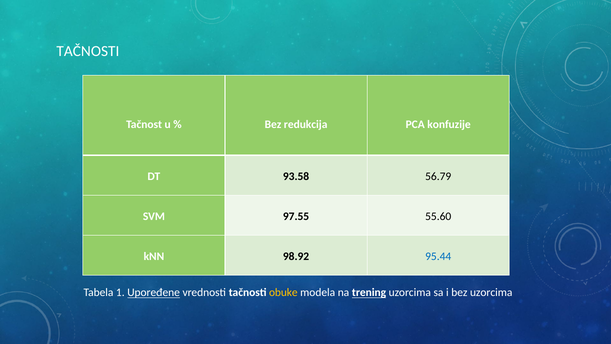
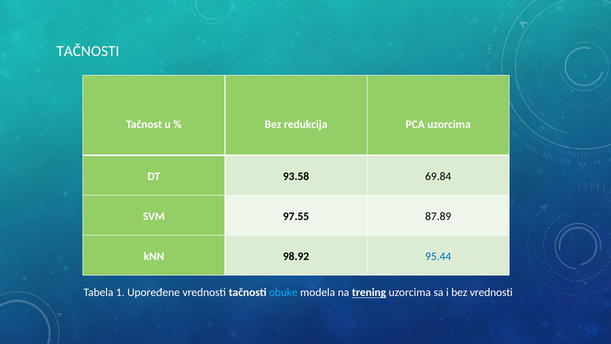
PCA konfuzije: konfuzije -> uzorcima (449, 124)
56.79: 56.79 -> 69.84 (438, 176)
55.60: 55.60 -> 87.89 (438, 216)
Upoređene underline: present -> none (154, 292)
obuke colour: yellow -> light blue (283, 292)
bez uzorcima: uzorcima -> vrednosti (491, 292)
